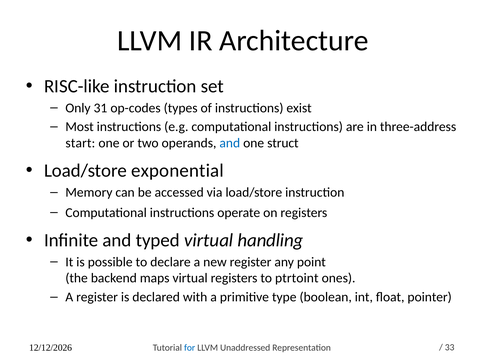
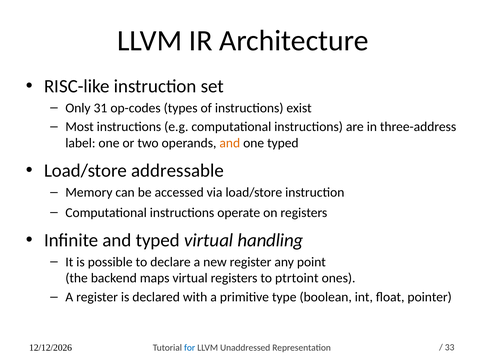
start: start -> label (80, 143)
and colour: blue -> orange (230, 143)
one struct: struct -> typed (283, 143)
exponential: exponential -> addressable (178, 171)
